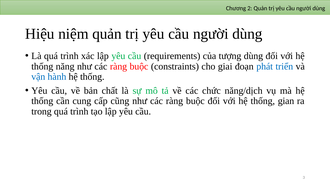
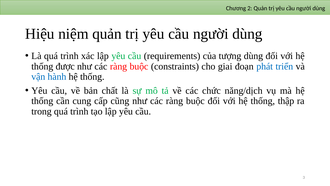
năng: năng -> được (65, 66)
gian: gian -> thập (286, 101)
